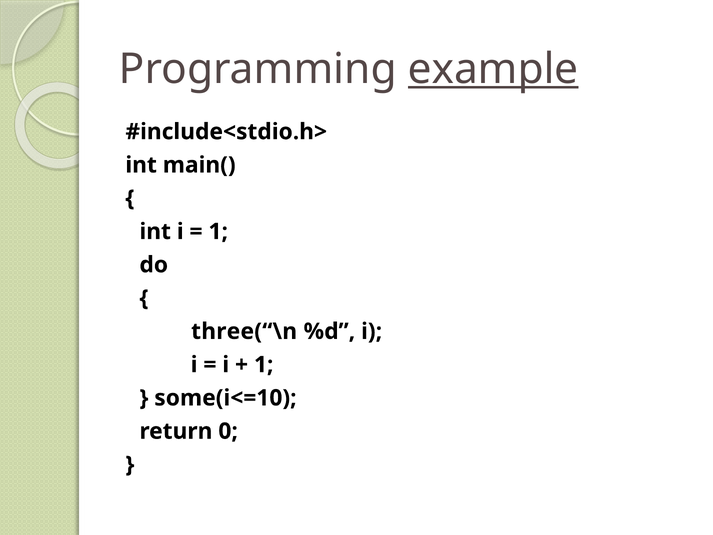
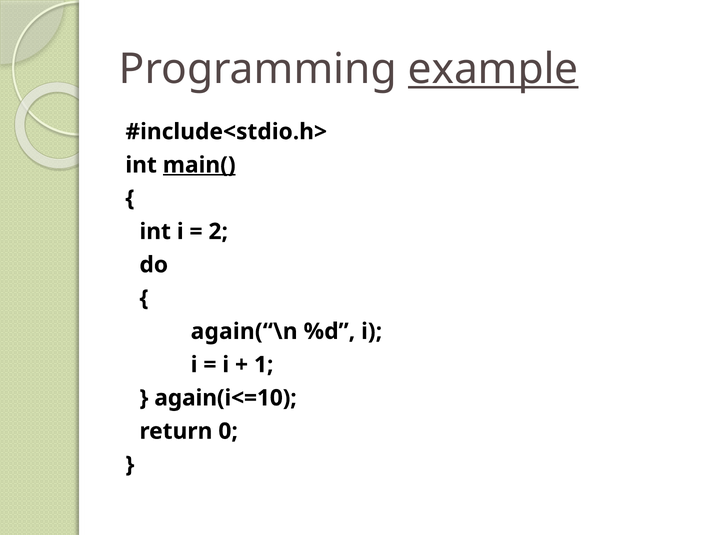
main( underline: none -> present (199, 165)
1: 1 -> 2 (218, 231)
three(“\n: three(“\n -> again(“\n (244, 331)
some(i<=10: some(i<=10 -> again(i<=10 (226, 398)
